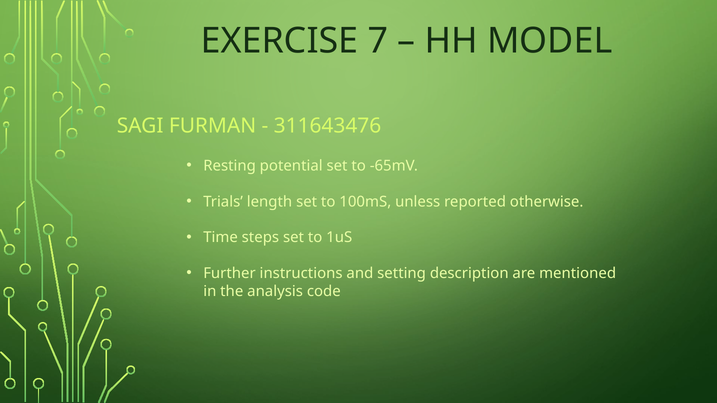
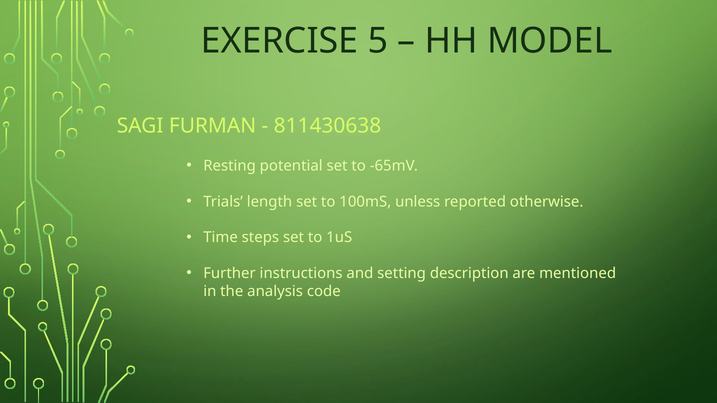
7: 7 -> 5 (378, 41)
311643476: 311643476 -> 811430638 (327, 126)
